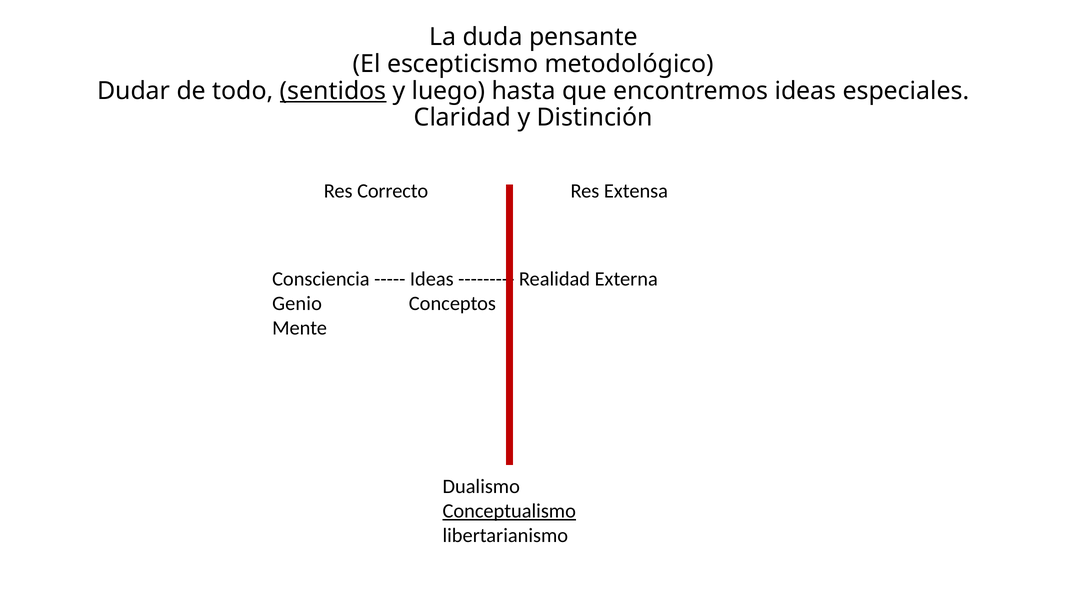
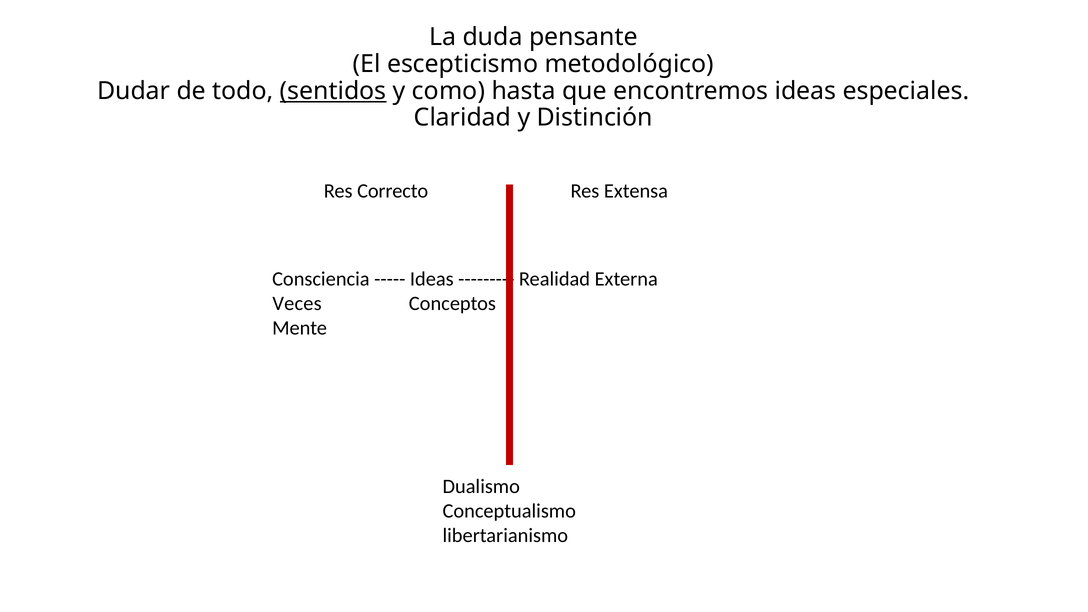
luego: luego -> como (448, 91)
Genio: Genio -> Veces (297, 304)
Conceptualismo underline: present -> none (509, 511)
